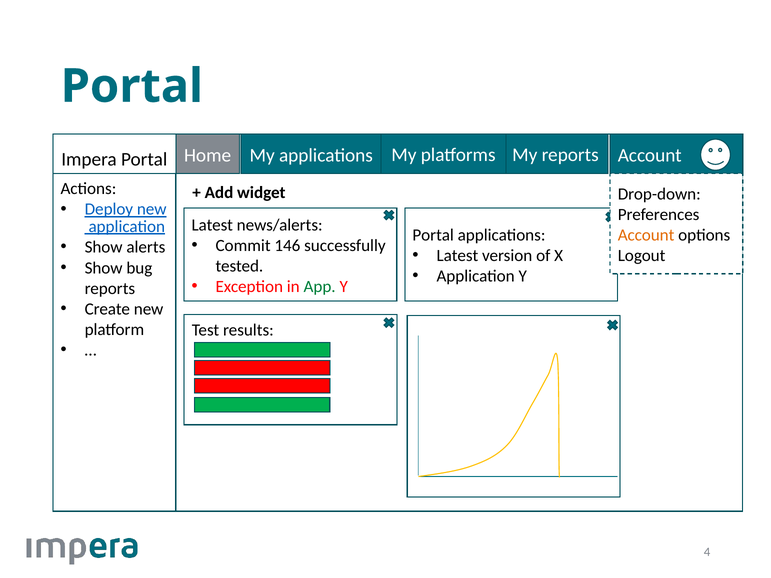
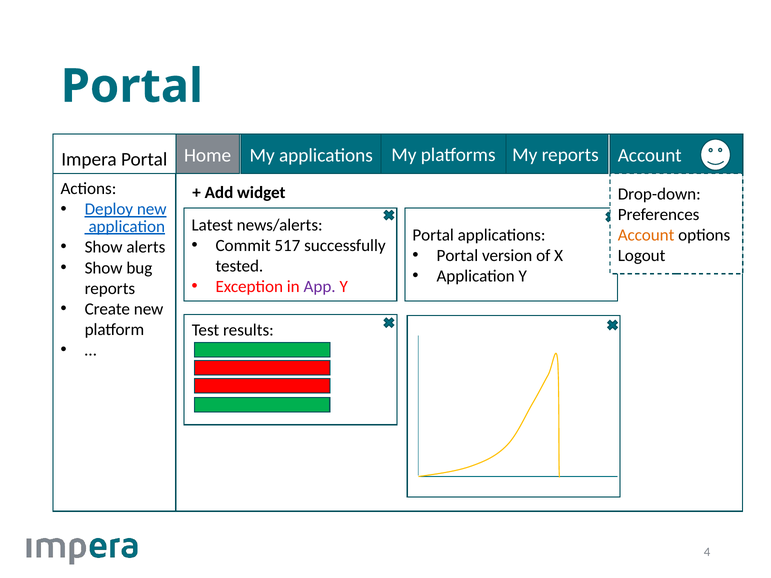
146: 146 -> 517 (287, 246)
Latest: Latest -> Portal (457, 256)
App colour: green -> purple (320, 287)
